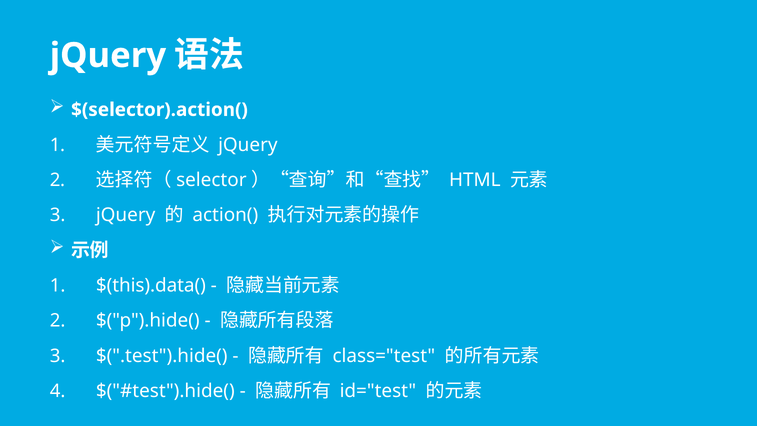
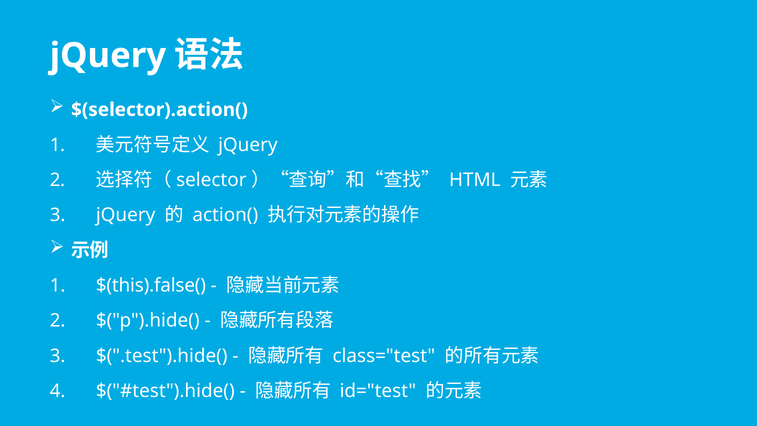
$(this).data(: $(this).data( -> $(this).false( (151, 285)
